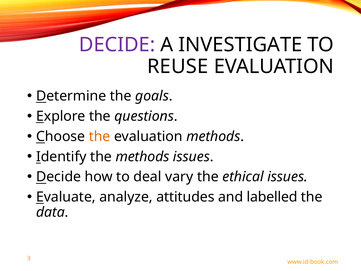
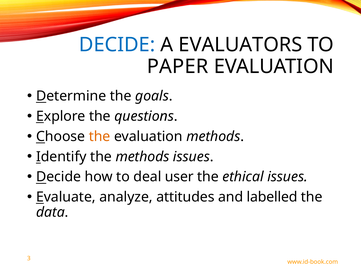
DECIDE colour: purple -> blue (117, 45)
INVESTIGATE: INVESTIGATE -> EVALUATORS (240, 45)
REUSE: REUSE -> PAPER (178, 66)
vary: vary -> user (179, 177)
